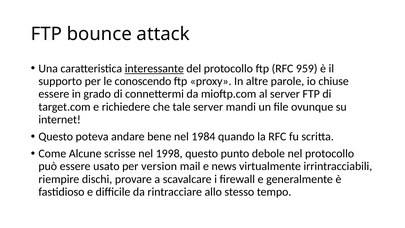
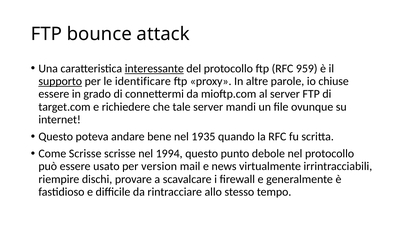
supporto underline: none -> present (60, 81)
conoscendo: conoscendo -> identificare (143, 81)
1984: 1984 -> 1935 (203, 136)
Come Alcune: Alcune -> Scrisse (85, 153)
1998: 1998 -> 1994 (169, 153)
